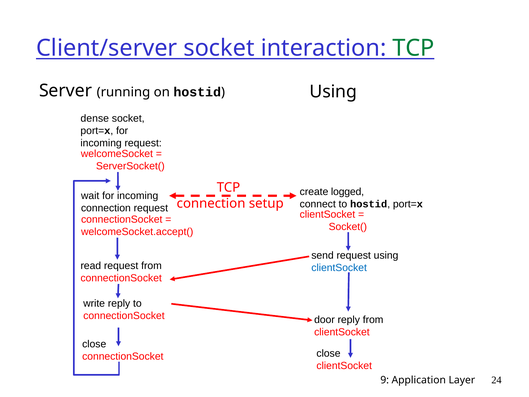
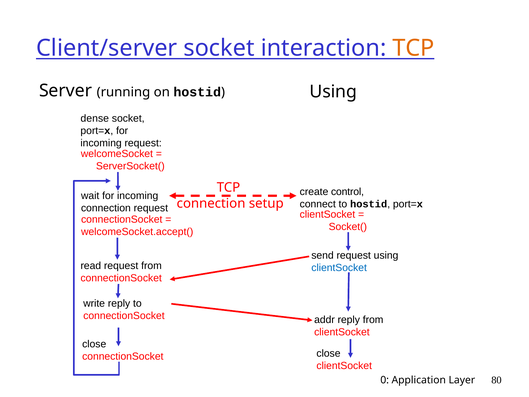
TCP colour: green -> orange (413, 48)
logged: logged -> control (348, 192)
door: door -> addr (324, 320)
9: 9 -> 0 (385, 380)
24: 24 -> 80 (497, 380)
